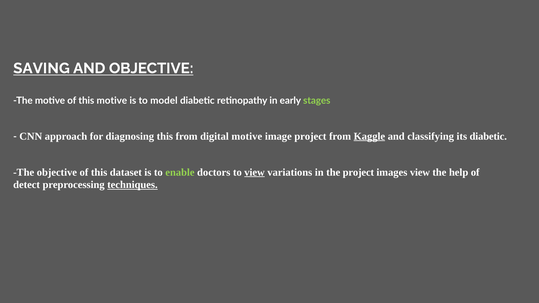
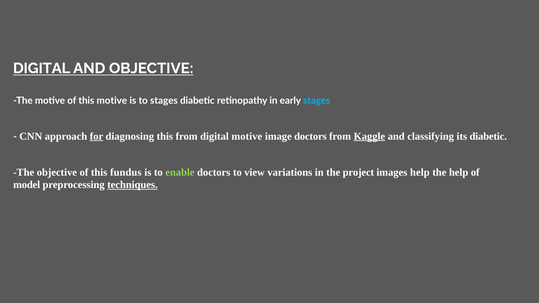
SAVING: SAVING -> DIGITAL (42, 68)
to model: model -> stages (164, 101)
stages colour: light green -> light blue (317, 101)
for underline: none -> present (96, 136)
image project: project -> doctors (310, 136)
dataset: dataset -> fundus (126, 172)
view underline: present -> none (255, 172)
images view: view -> help (420, 172)
detect: detect -> model (27, 185)
